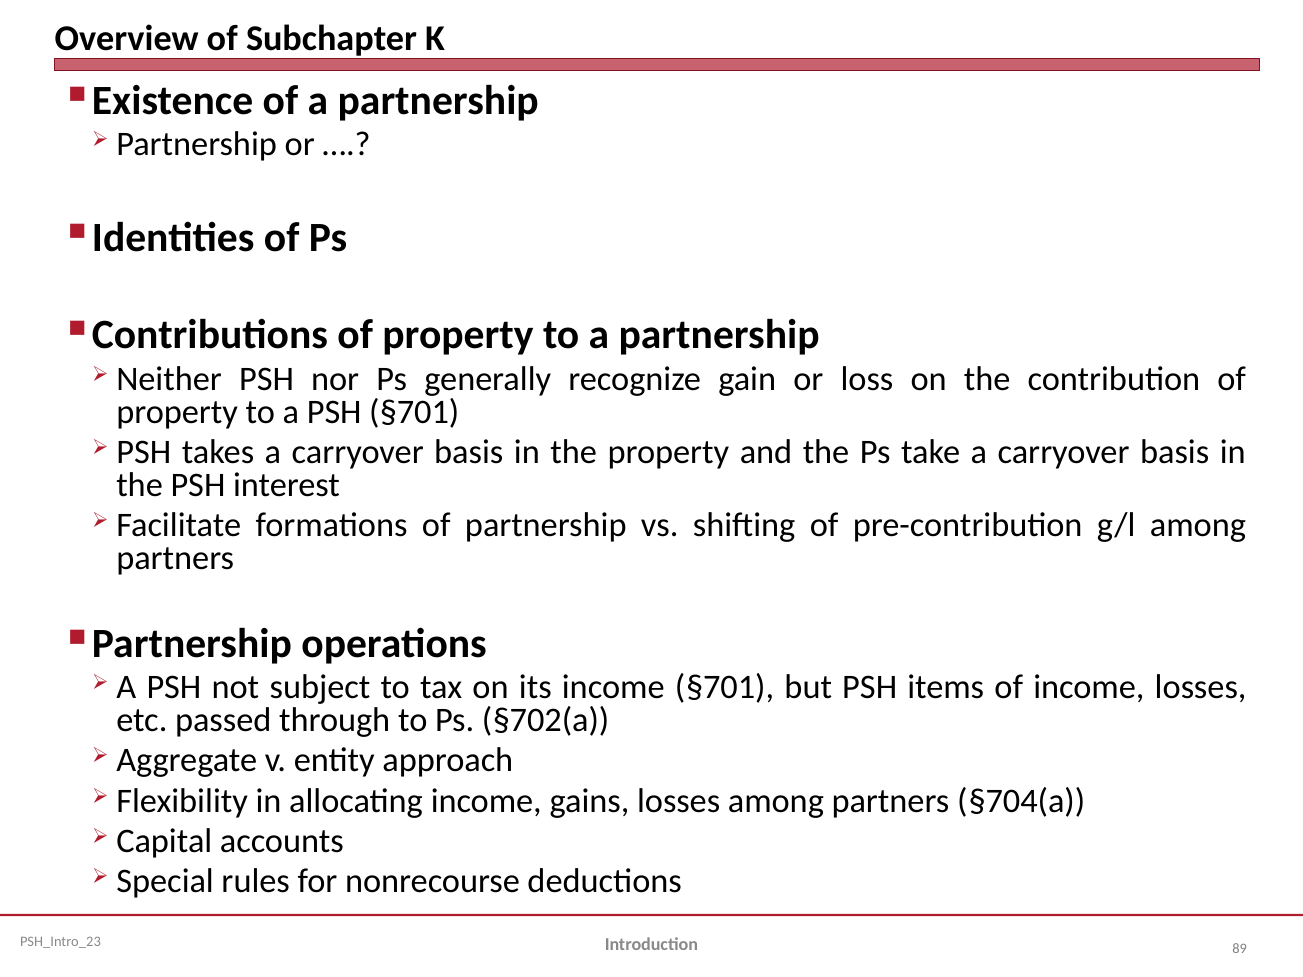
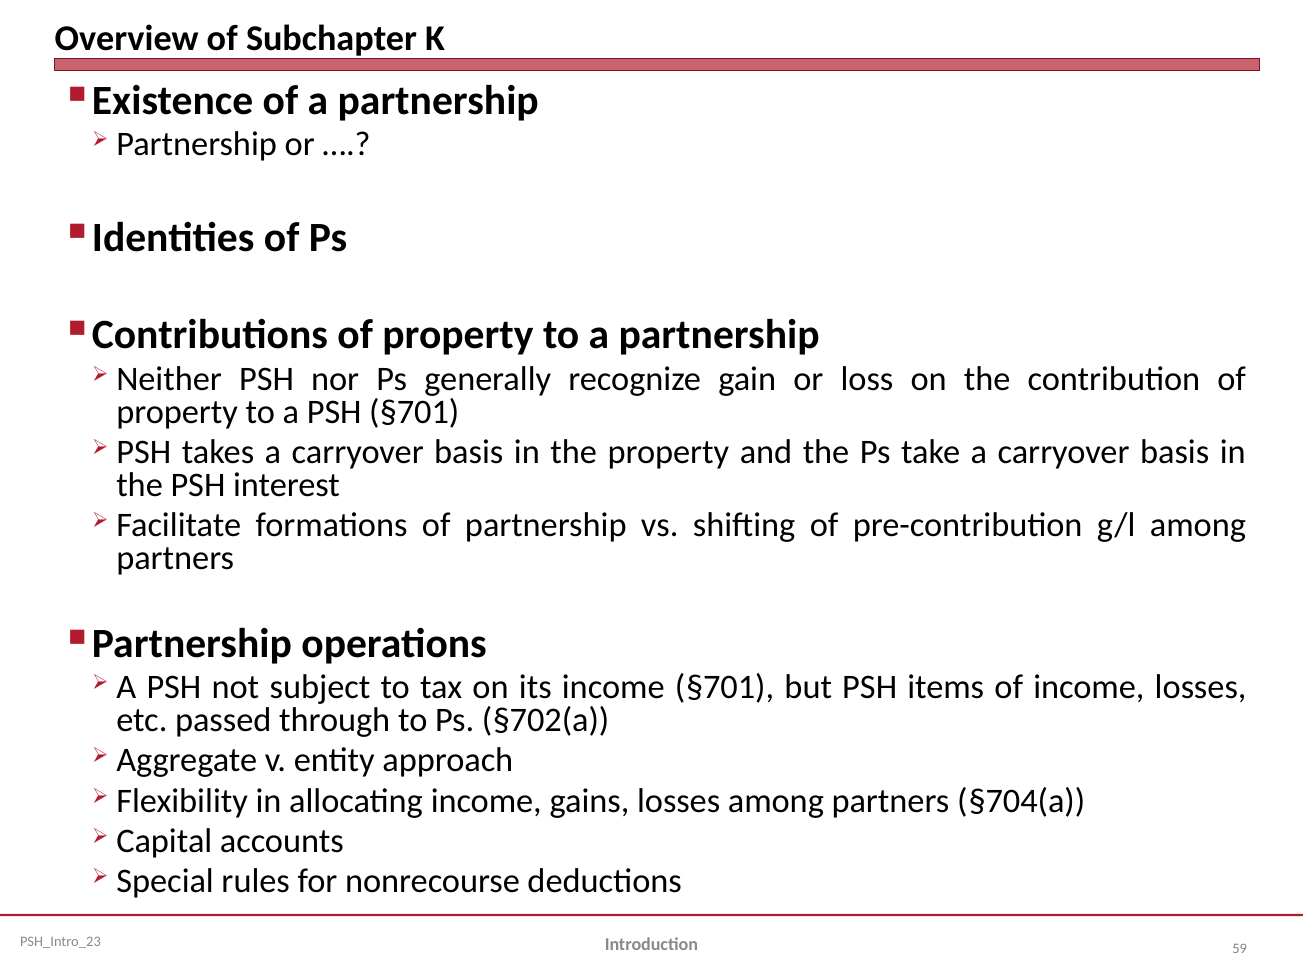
89: 89 -> 59 (1240, 949)
